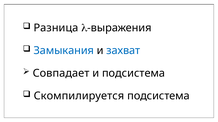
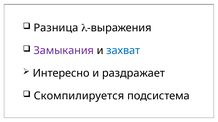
Замыкания colour: blue -> purple (64, 51)
Совпадает: Совпадает -> Интересно (61, 74)
и подсистема: подсистема -> раздражает (134, 74)
